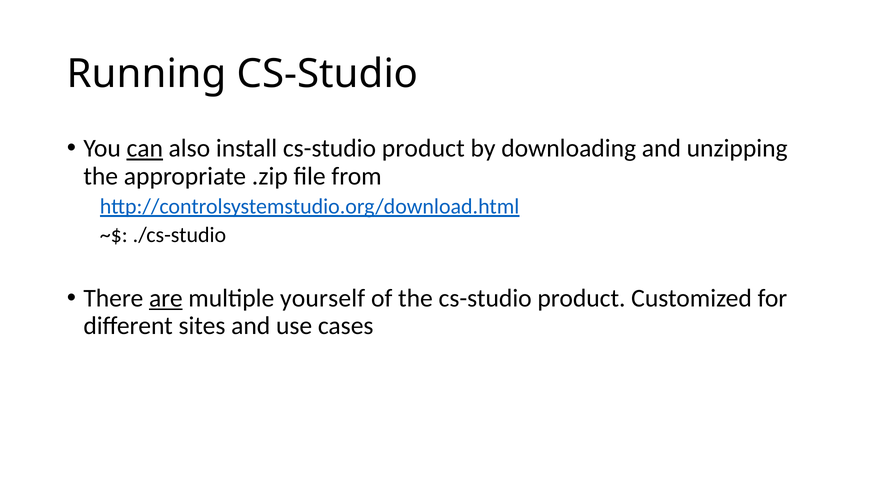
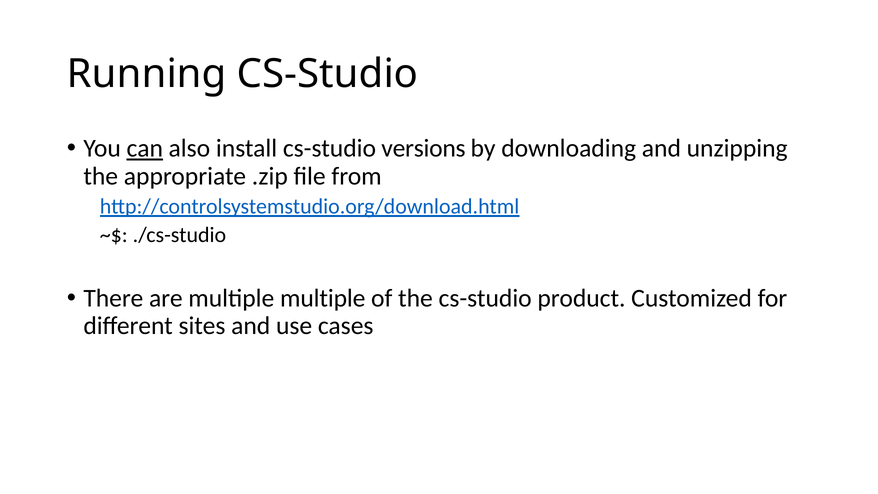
install cs-studio product: product -> versions (423, 148)
are underline: present -> none (166, 298)
multiple yourself: yourself -> multiple (323, 298)
